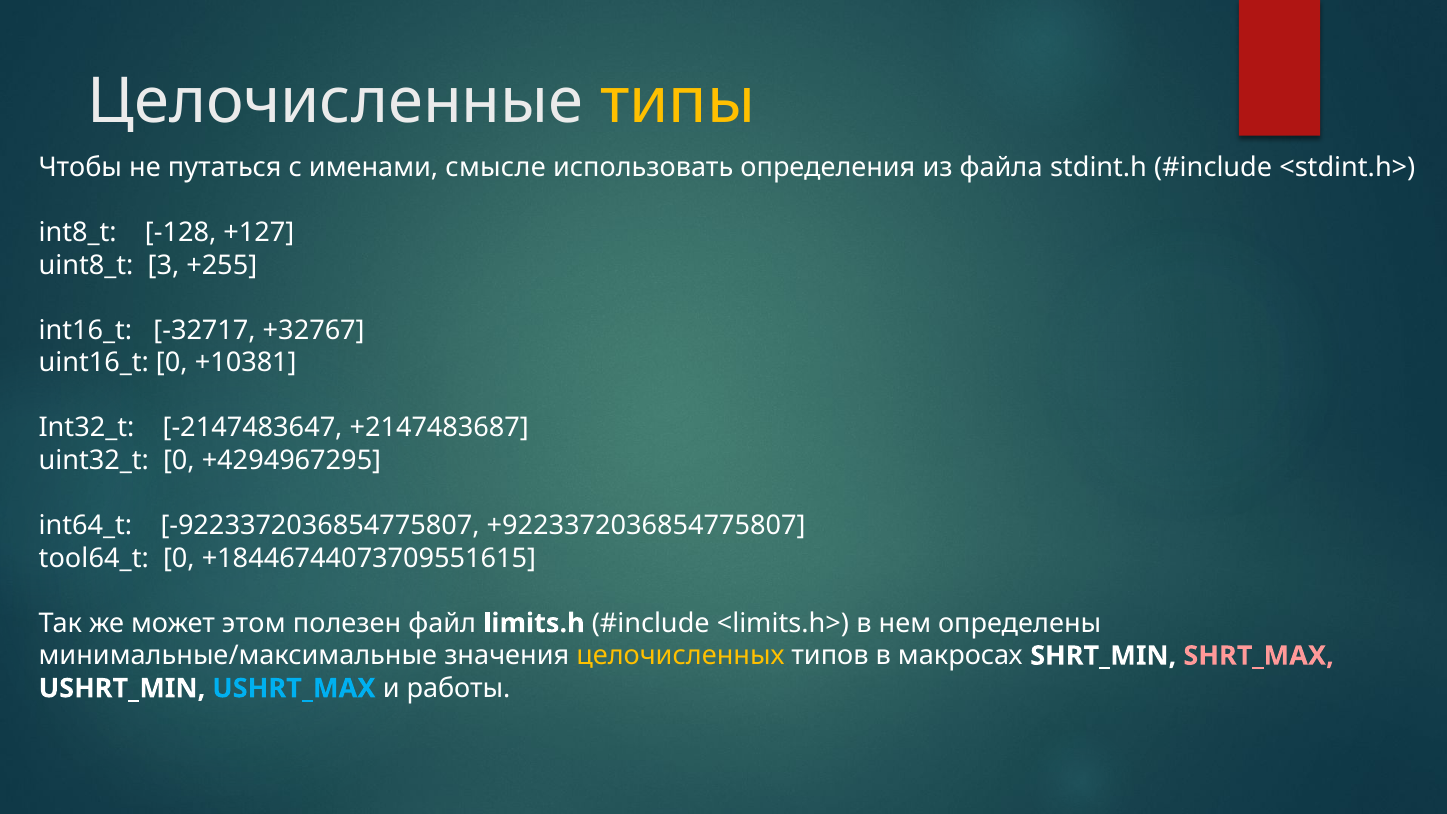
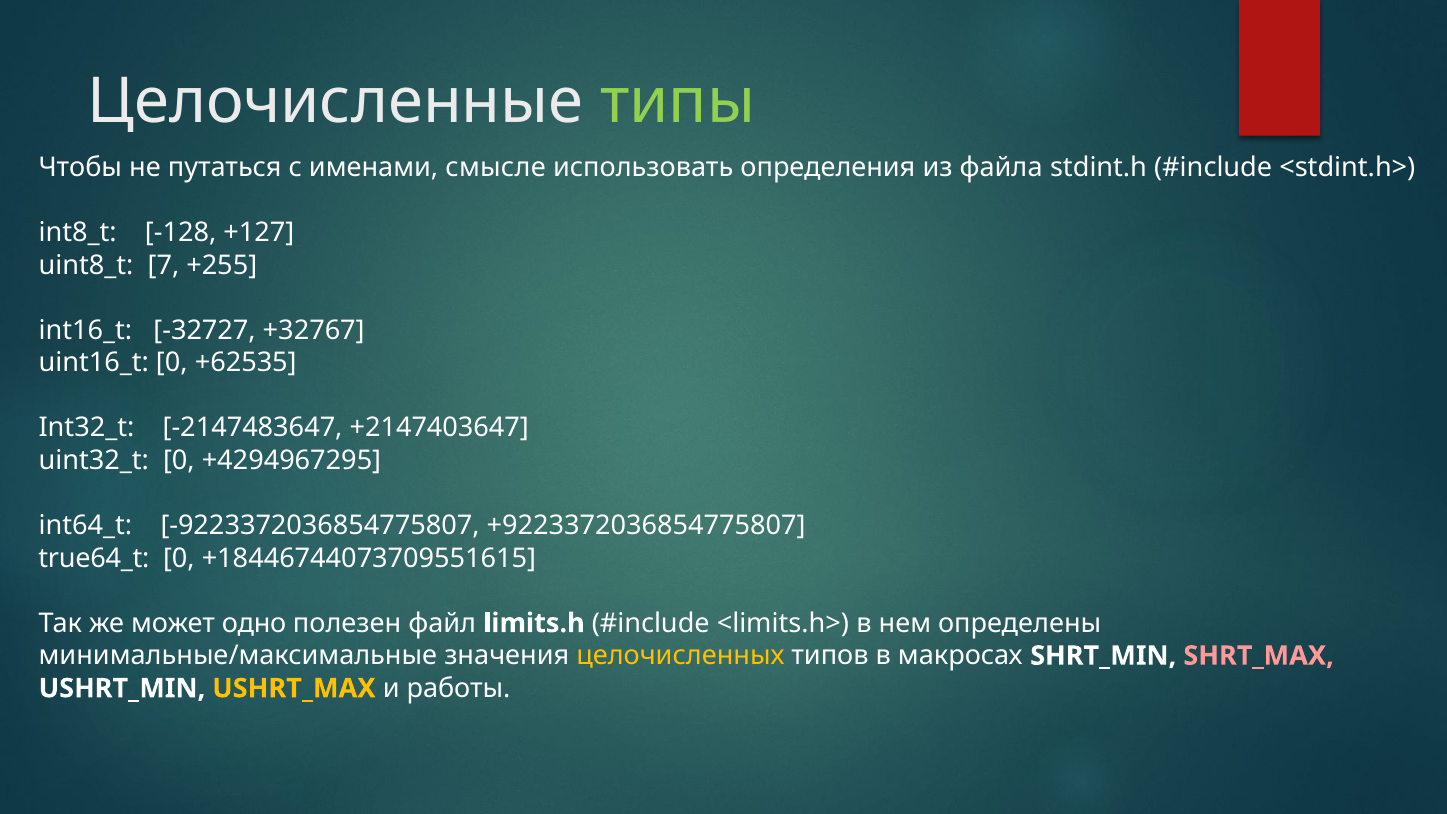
типы colour: yellow -> light green (678, 102)
3: 3 -> 7 (163, 265)
-32717: -32717 -> -32727 (205, 330)
+10381: +10381 -> +62535 (246, 363)
+2147483687: +2147483687 -> +2147403647 (439, 428)
tool64_t: tool64_t -> true64_t (94, 558)
этом: этом -> одно (254, 623)
USHRT_MAX colour: light blue -> yellow (294, 688)
